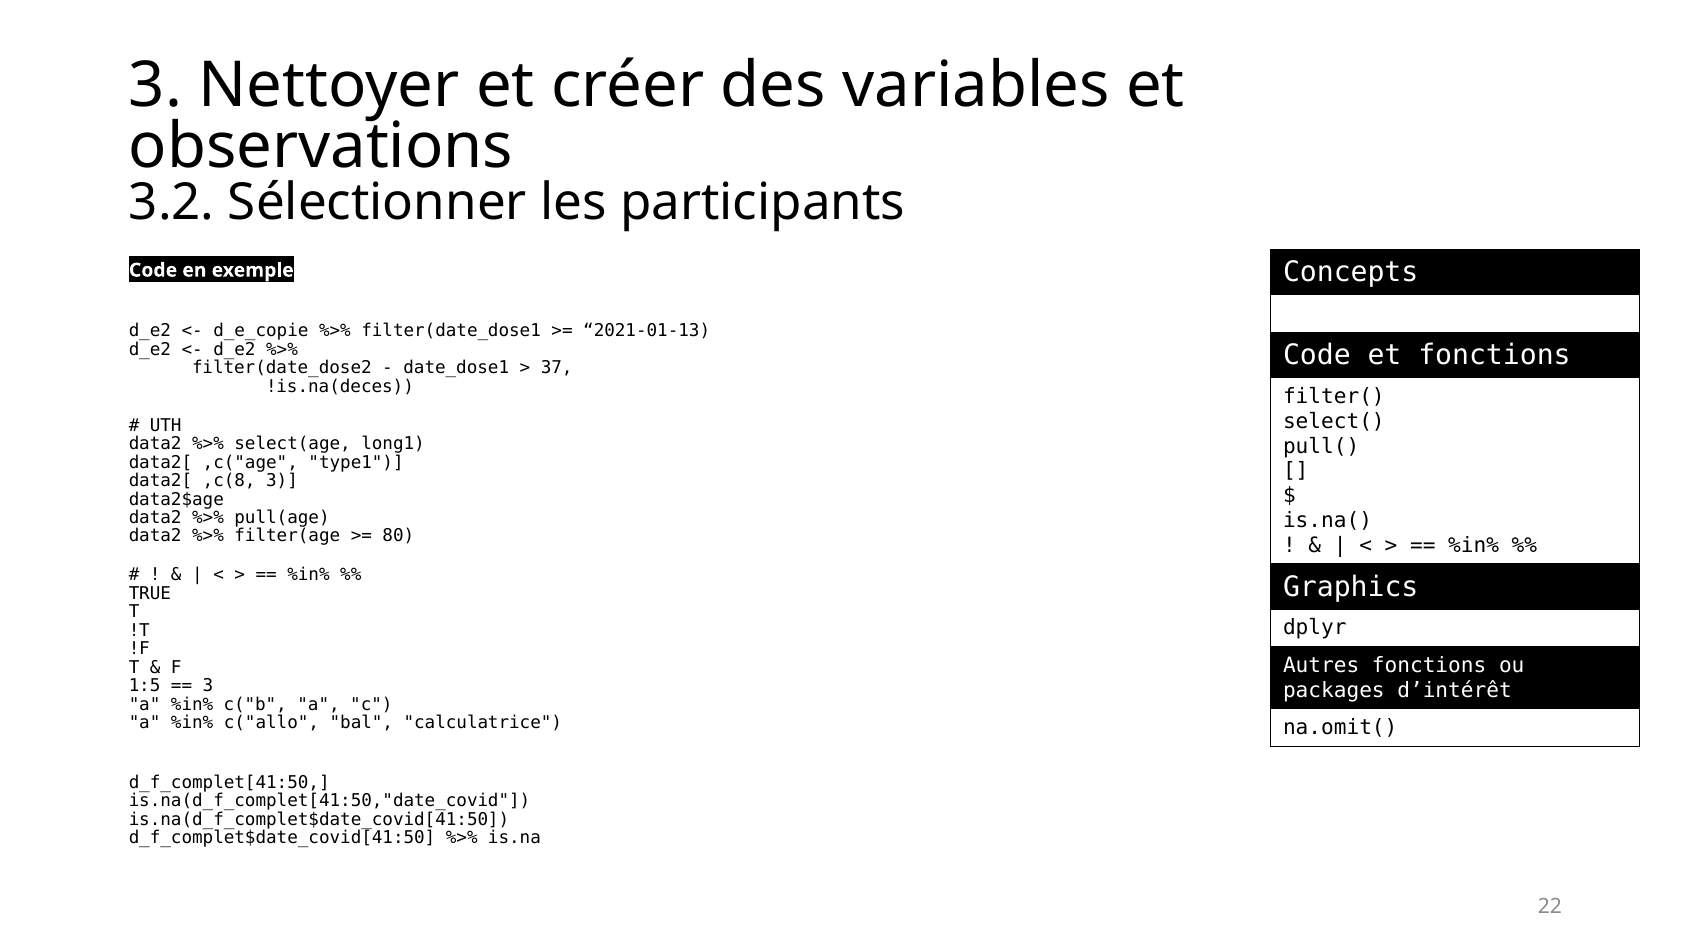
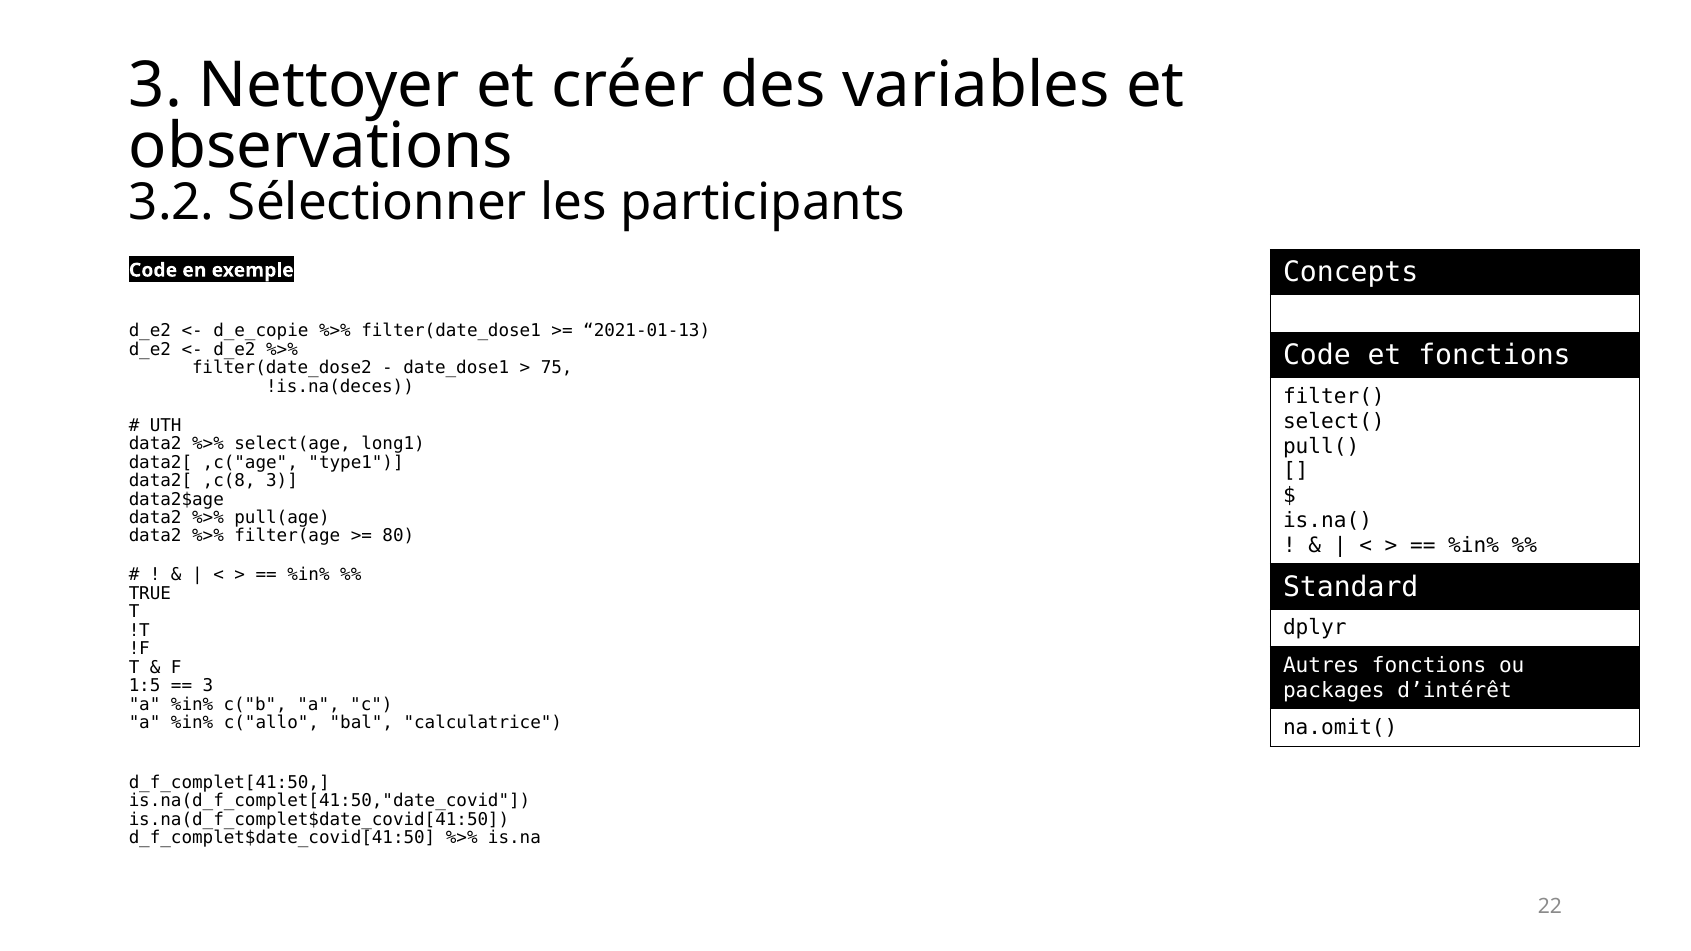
37: 37 -> 75 (557, 368)
Graphics: Graphics -> Standard (1351, 587)
